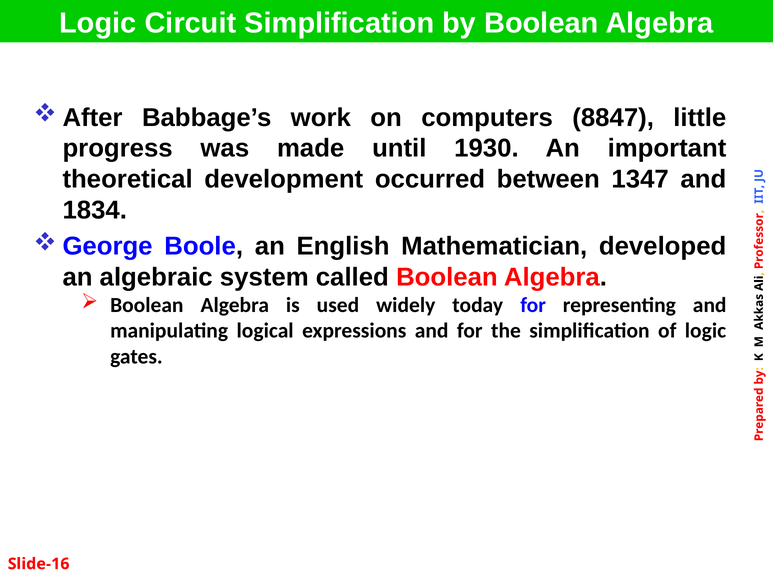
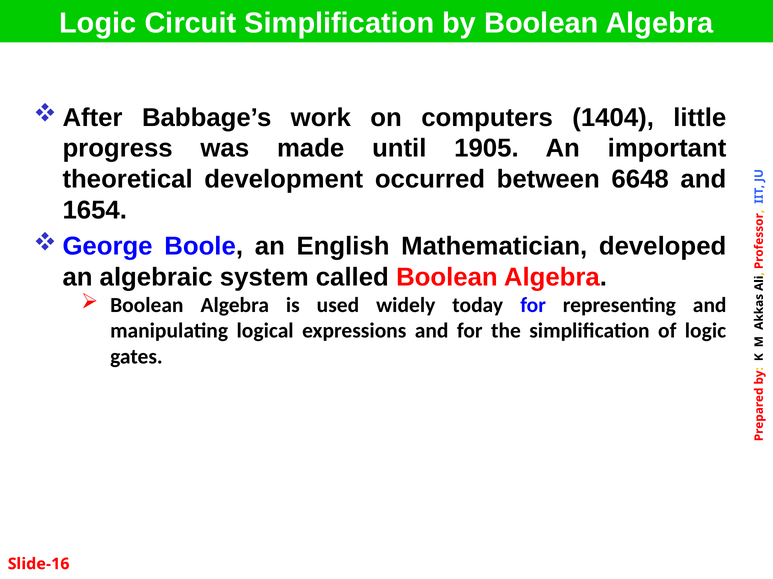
8847: 8847 -> 1404 (613, 118)
1930: 1930 -> 1905 (486, 149)
1347: 1347 -> 6648 (640, 180)
1834: 1834 -> 1654 (95, 210)
